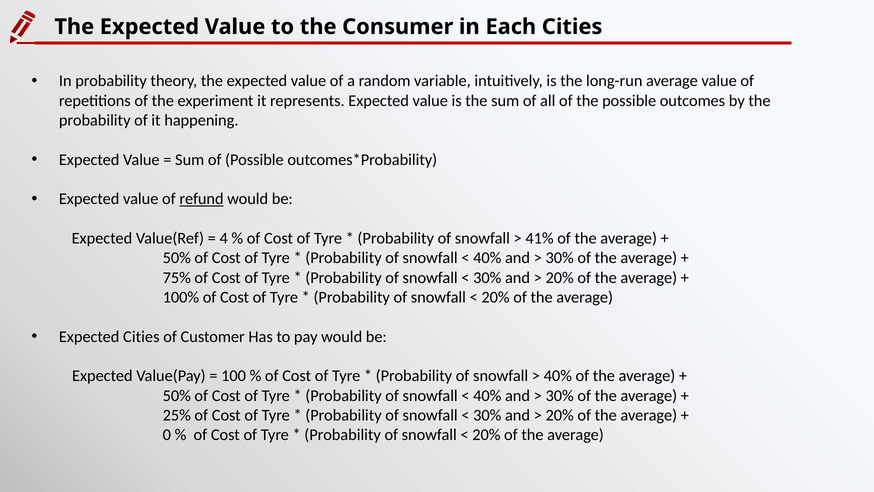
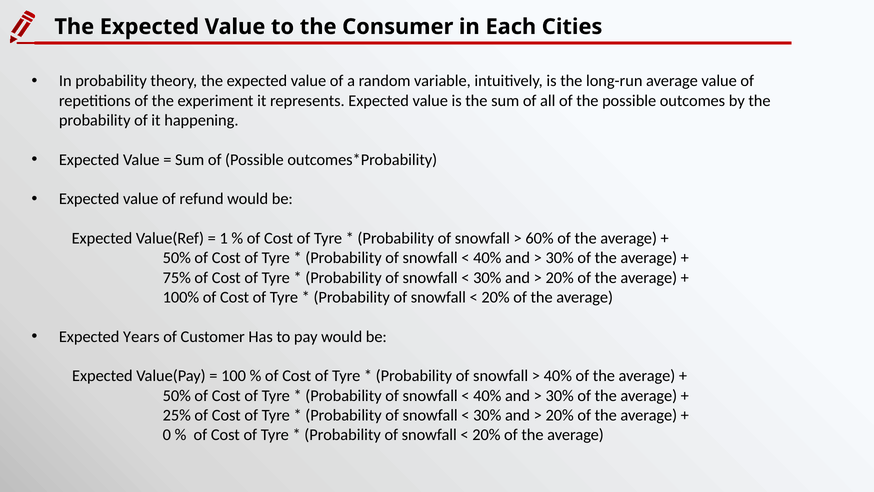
refund underline: present -> none (201, 199)
4: 4 -> 1 (224, 238)
41%: 41% -> 60% (540, 238)
Expected Cities: Cities -> Years (141, 336)
